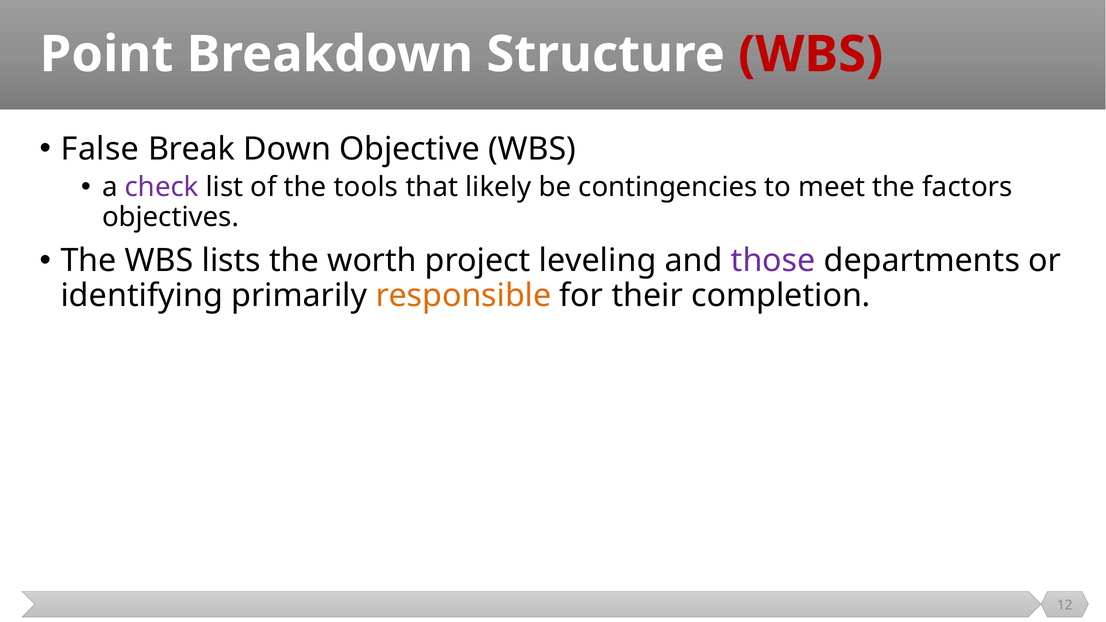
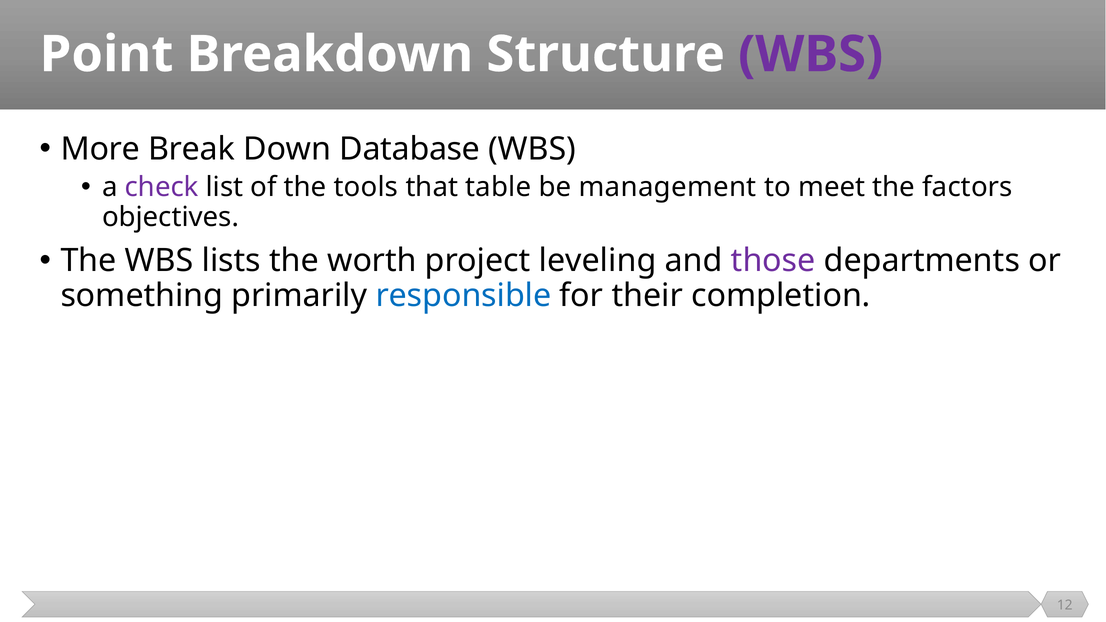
WBS colour: red -> purple (811, 54)
False: False -> More (100, 149)
Objective: Objective -> Database (410, 149)
likely: likely -> table (498, 187)
contingencies: contingencies -> management (668, 187)
identifying: identifying -> something (142, 296)
responsible colour: orange -> blue (463, 296)
